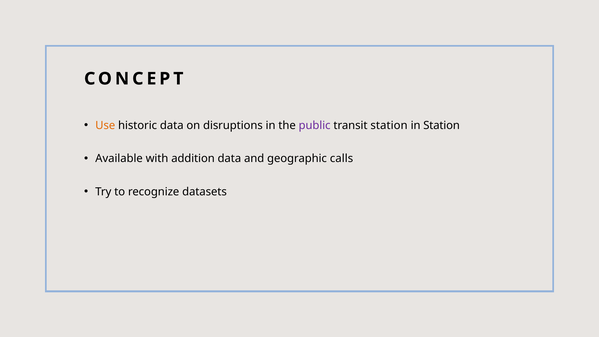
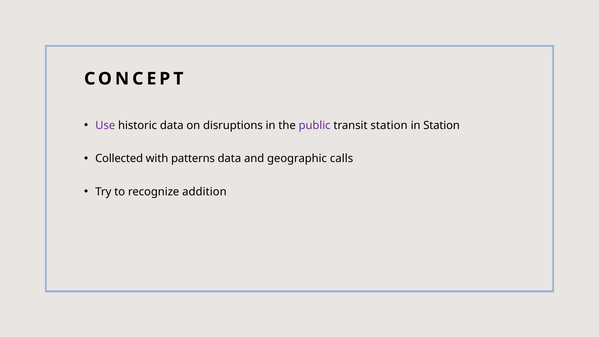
Use colour: orange -> purple (105, 125)
Available: Available -> Collected (119, 159)
addition: addition -> patterns (193, 159)
datasets: datasets -> addition (204, 192)
